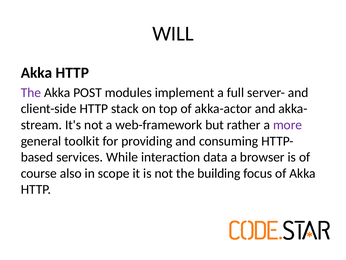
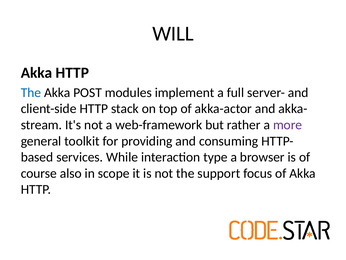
The colour: purple -> blue (31, 92)
data: data -> type (215, 157)
building: building -> support (219, 173)
